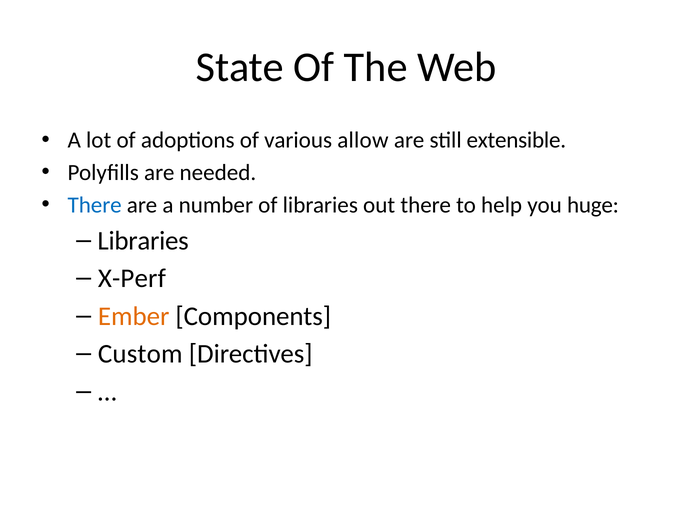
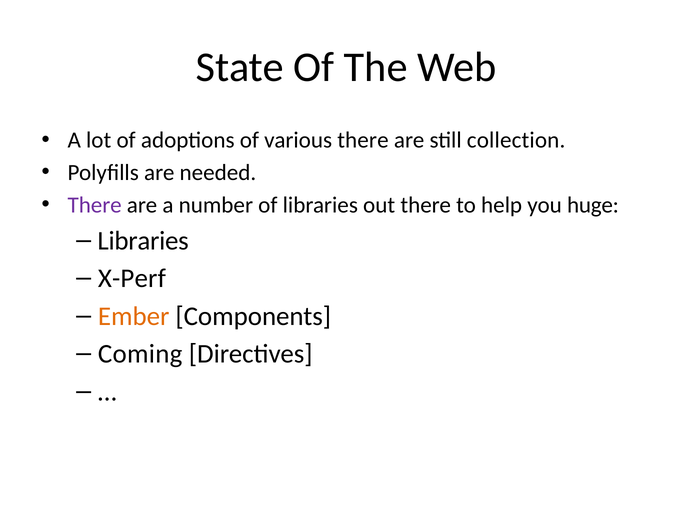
various allow: allow -> there (363, 140)
extensible: extensible -> collection (516, 140)
There colour: blue -> purple (95, 205)
Custom: Custom -> Coming (140, 354)
